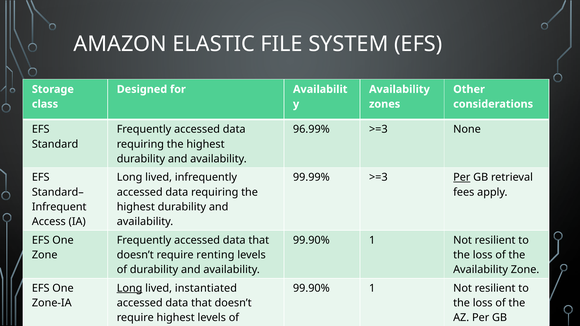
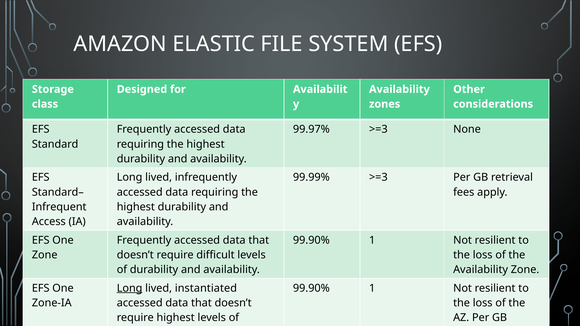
96.99%: 96.99% -> 99.97% (311, 129)
Per underline: present -> none (462, 177)
renting: renting -> difficult (215, 255)
